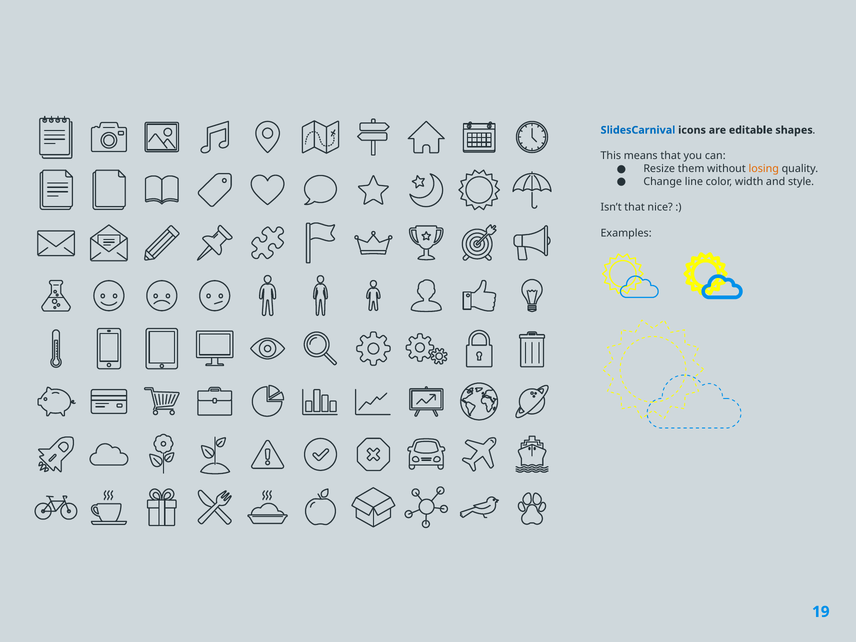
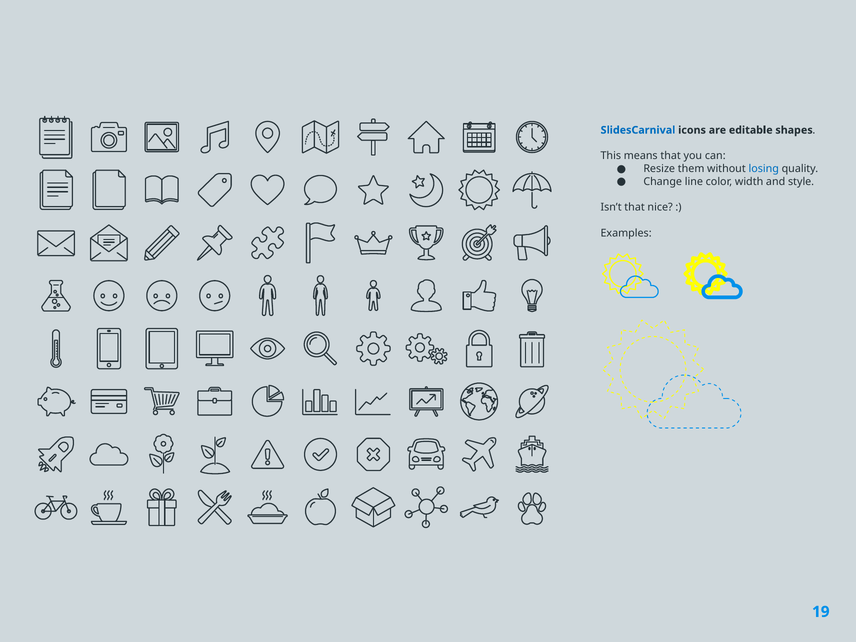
losing colour: orange -> blue (764, 169)
